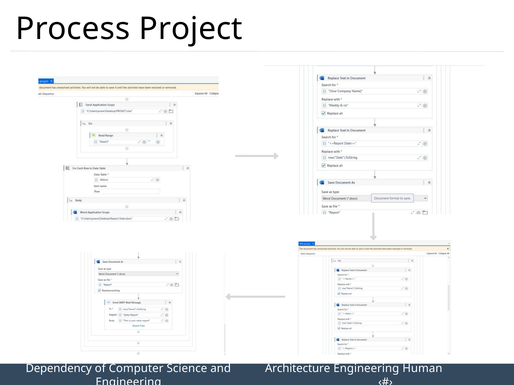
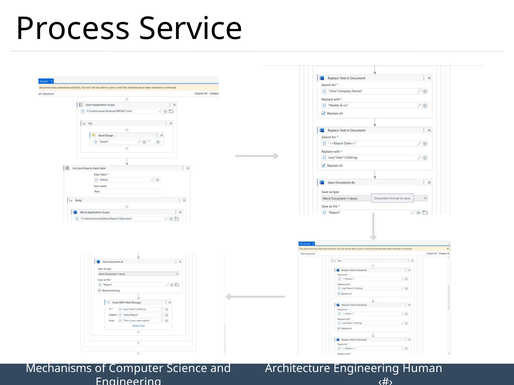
Project: Project -> Service (191, 29)
Dependency: Dependency -> Mechanisms (59, 369)
